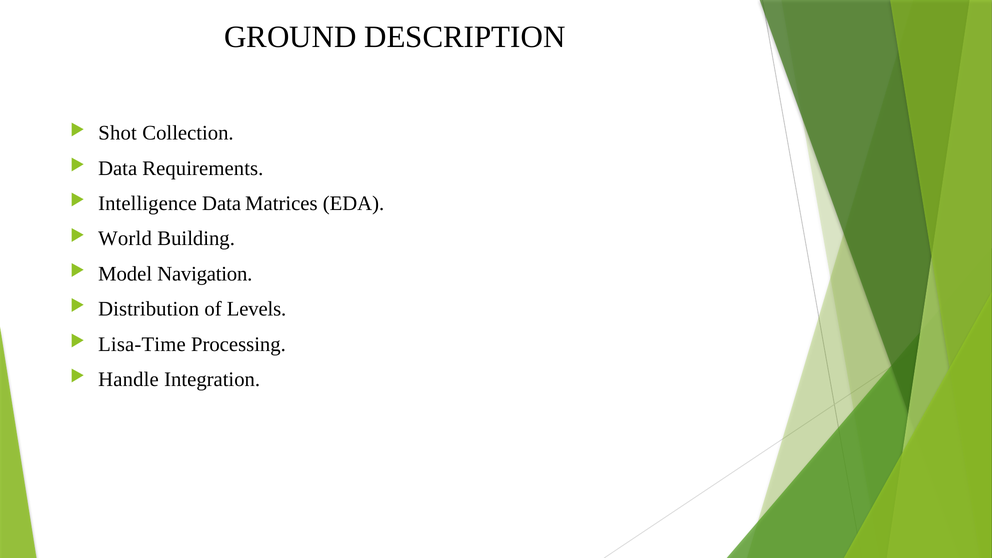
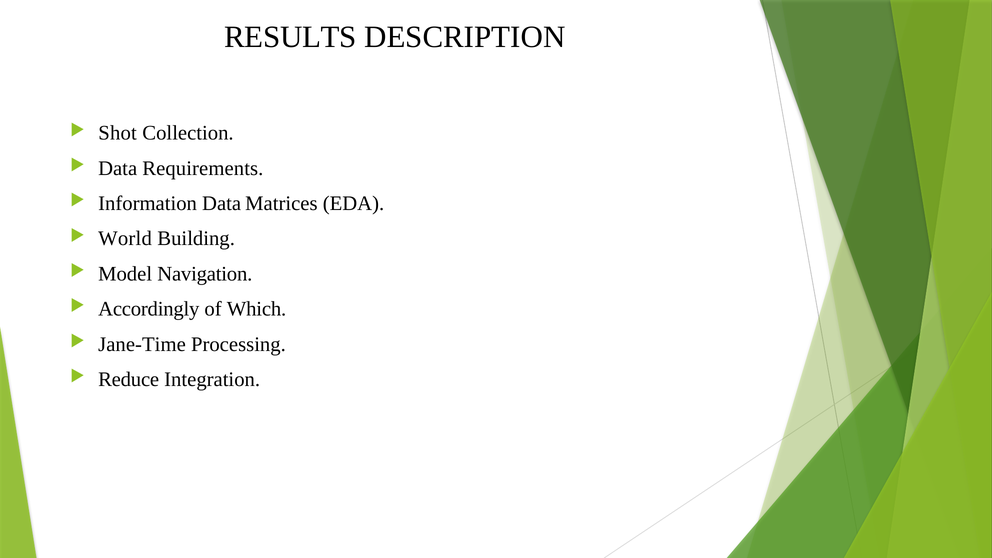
GROUND: GROUND -> RESULTS (290, 37)
Intelligence: Intelligence -> Information (148, 203)
Distribution: Distribution -> Accordingly (149, 309)
Levels: Levels -> Which (257, 309)
Lisa-Time: Lisa-Time -> Jane-Time (142, 344)
Handle: Handle -> Reduce (129, 379)
